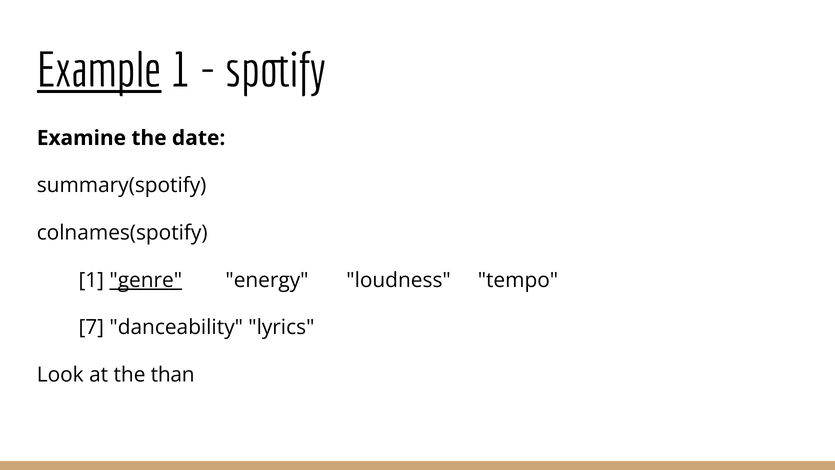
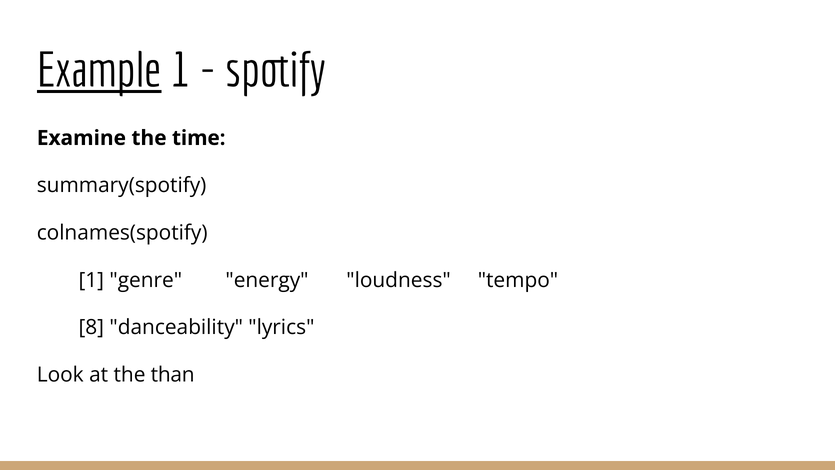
date: date -> time (199, 138)
genre underline: present -> none (146, 280)
7: 7 -> 8 (91, 327)
